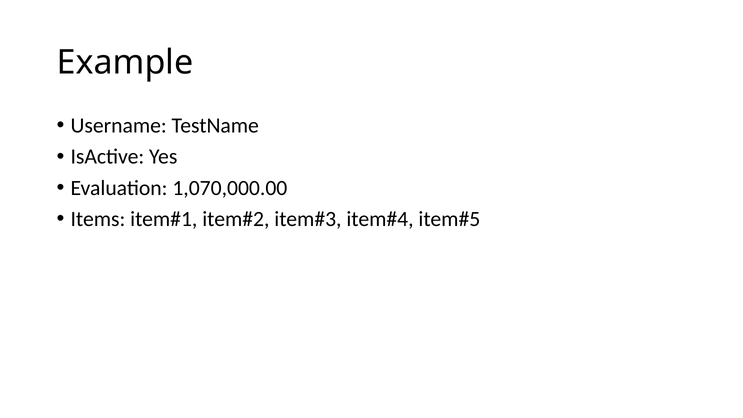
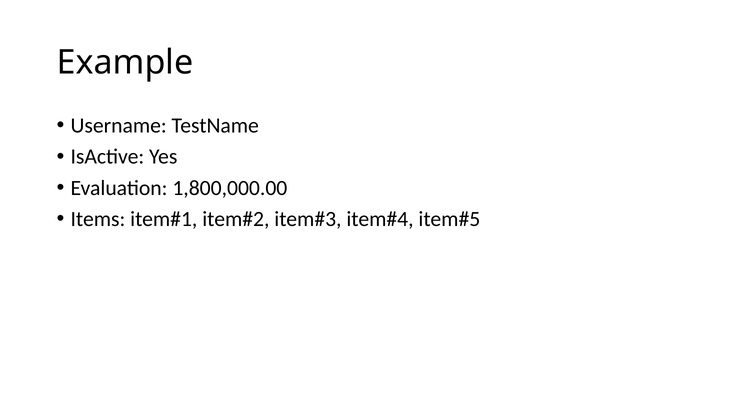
1,070,000.00: 1,070,000.00 -> 1,800,000.00 (230, 188)
